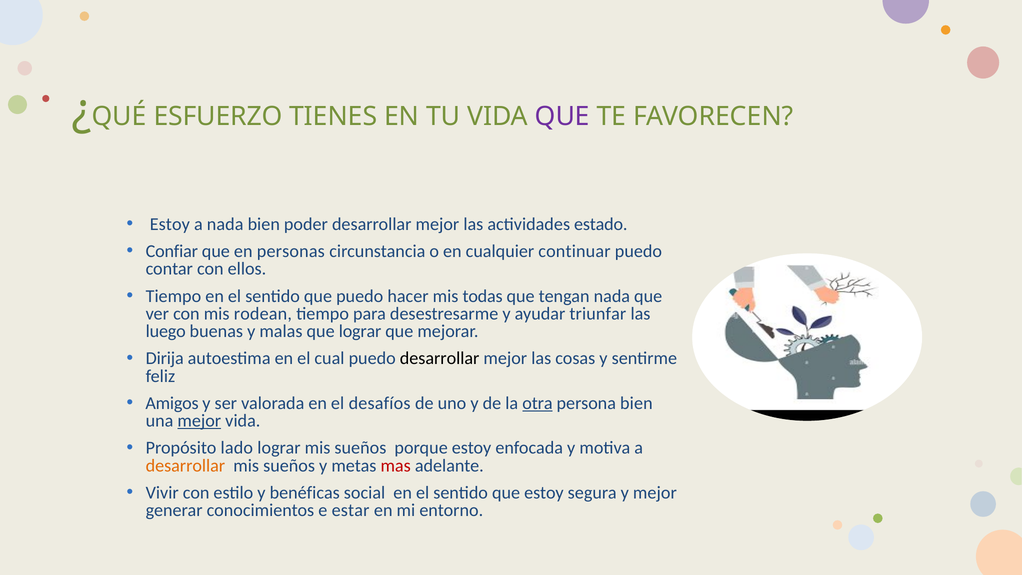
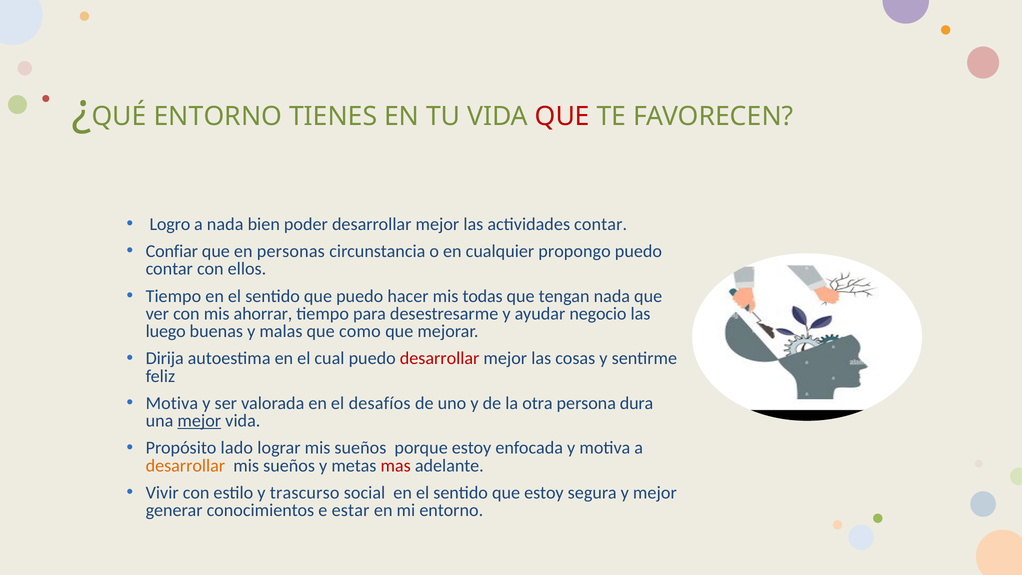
ESFUERZO: ESFUERZO -> ENTORNO (218, 116)
QUE colour: purple -> red (562, 116)
Estoy: Estoy -> Logro (170, 224)
actividades estado: estado -> contar (601, 224)
continuar: continuar -> propongo (575, 251)
rodean: rodean -> ahorrar (263, 314)
triunfar: triunfar -> negocio (598, 314)
que lograr: lograr -> como (360, 331)
desarrollar colour: black -> red (440, 358)
Amigos: Amigos -> Motiva (172, 403)
otra underline: present -> none (537, 403)
persona bien: bien -> dura (637, 403)
benéficas: benéficas -> trascurso (305, 493)
